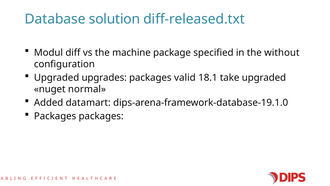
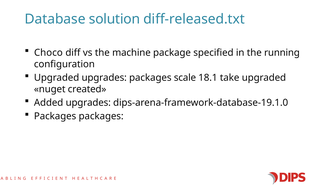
Modul: Modul -> Choco (48, 52)
without: without -> running (282, 52)
valid: valid -> scale (185, 78)
normal: normal -> created (87, 89)
Added datamart: datamart -> upgrades (88, 103)
